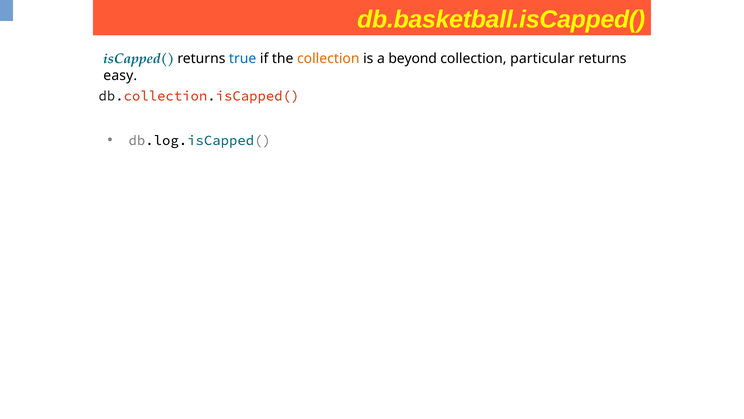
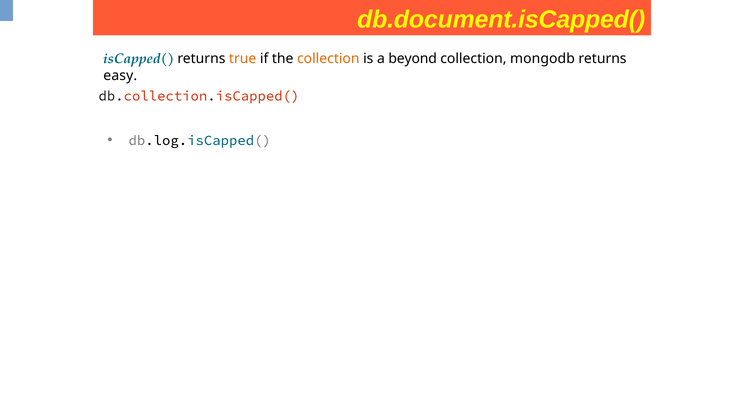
db.basketball.isCapped(: db.basketball.isCapped( -> db.document.isCapped( (501, 19)
true colour: blue -> orange (243, 59)
particular: particular -> mongodb (542, 59)
